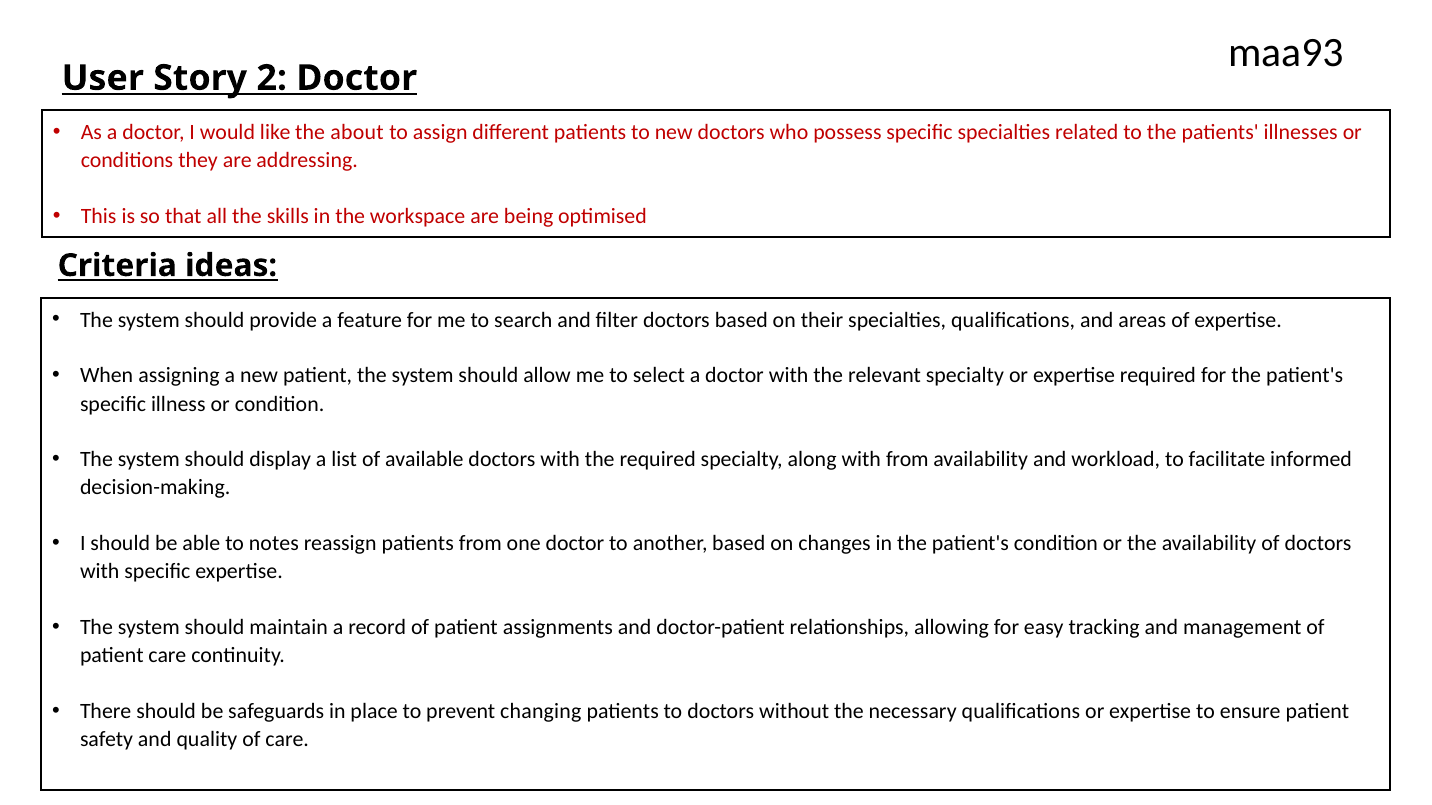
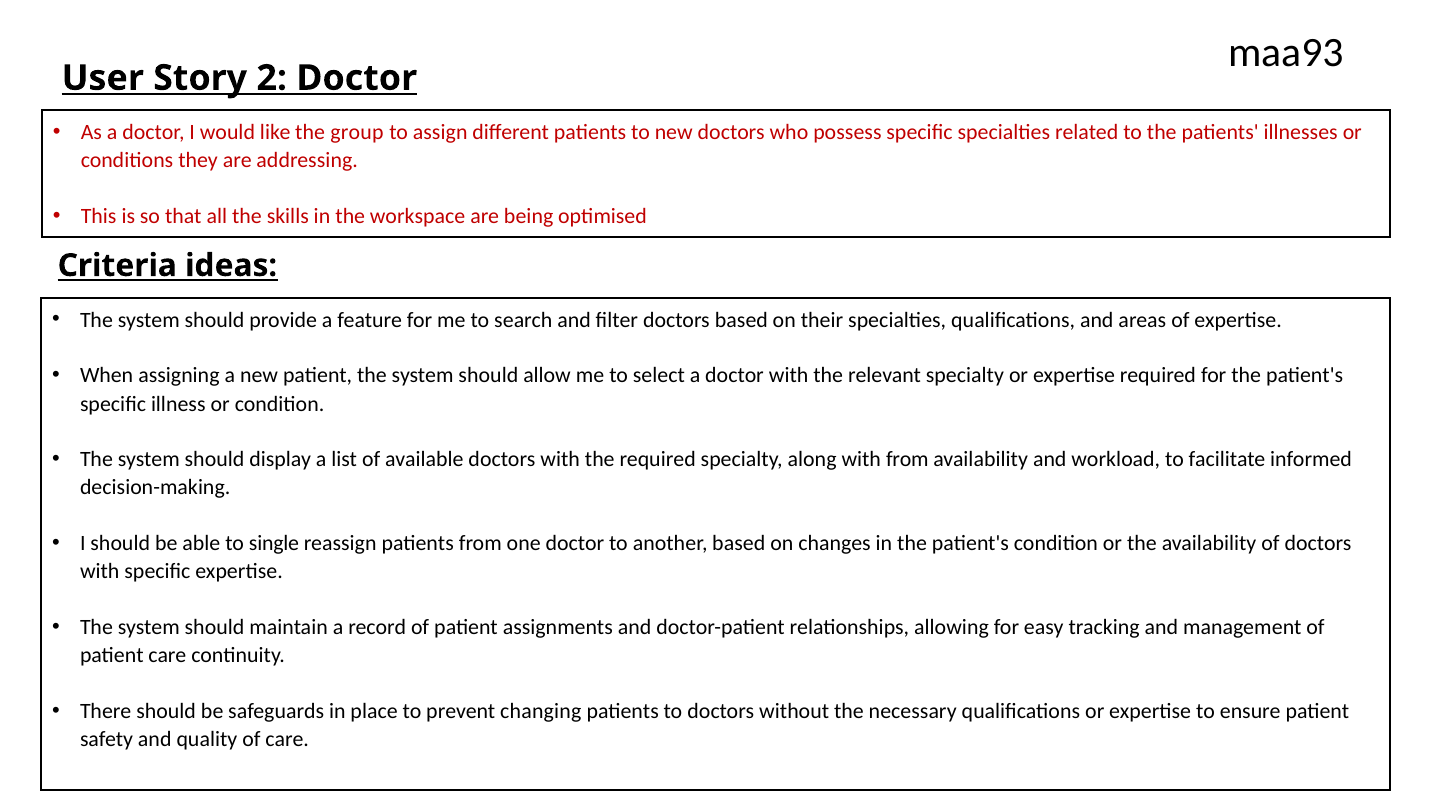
about: about -> group (357, 132)
notes: notes -> single (274, 544)
